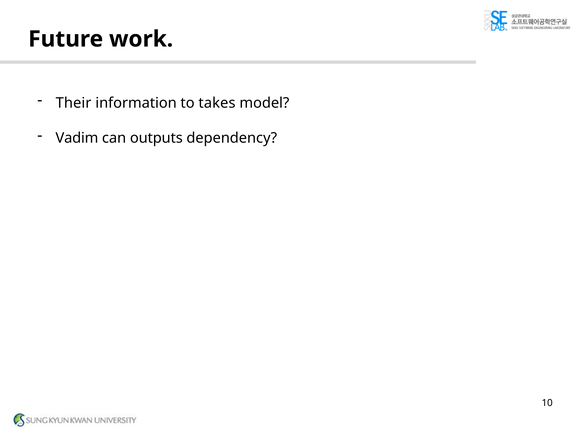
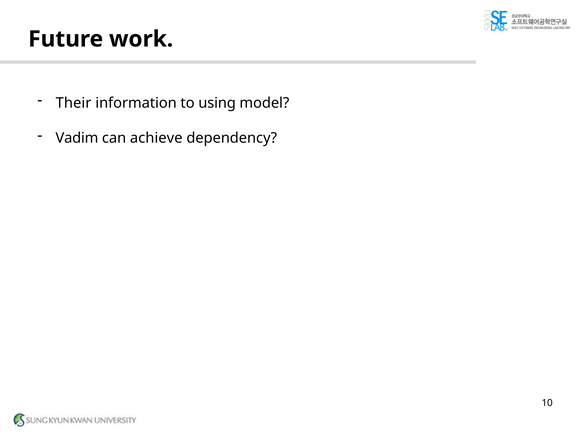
takes: takes -> using (217, 103)
outputs: outputs -> achieve (156, 138)
